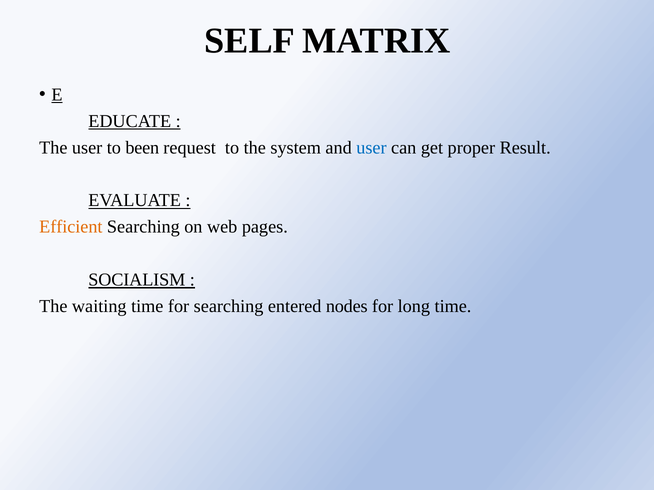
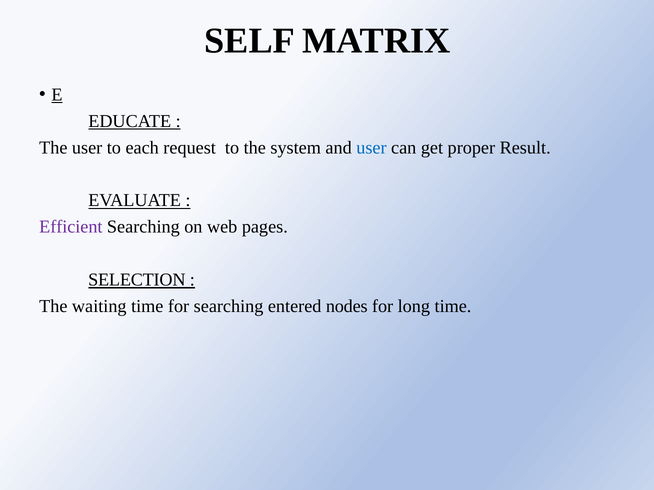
been: been -> each (142, 148)
Efficient colour: orange -> purple (71, 227)
SOCIALISM: SOCIALISM -> SELECTION (137, 280)
